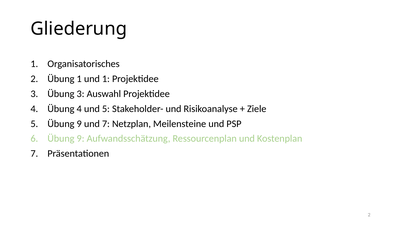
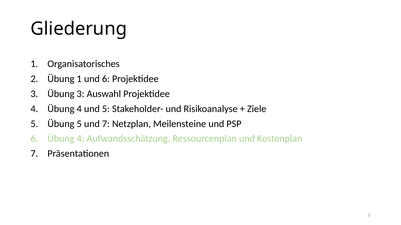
und 1: 1 -> 6 (106, 79)
5 Übung 9: 9 -> 5 (79, 124)
6 Übung 9: 9 -> 4 (81, 139)
